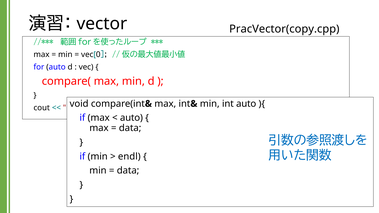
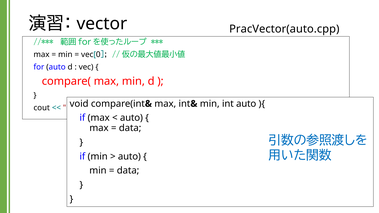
PracVector(copy.cpp: PracVector(copy.cpp -> PracVector(auto.cpp (284, 29)
endl: endl -> auto (129, 157)
